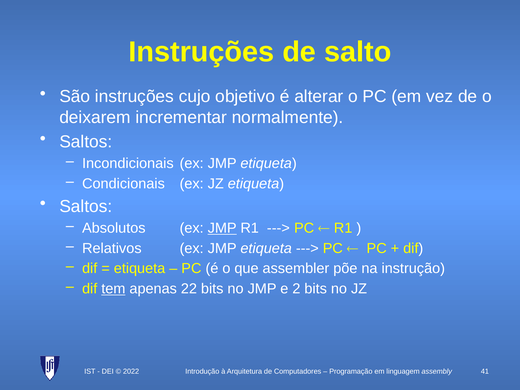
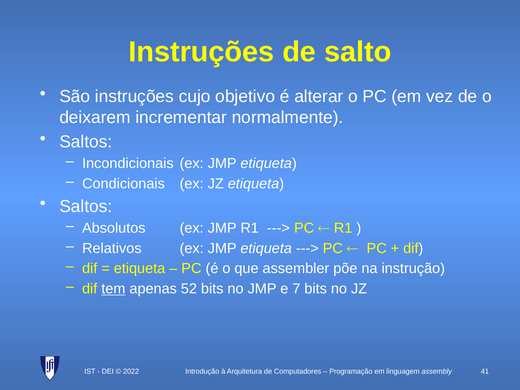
JMP underline: present -> none (222, 228)
22: 22 -> 52 (189, 289)
2: 2 -> 7 (296, 289)
